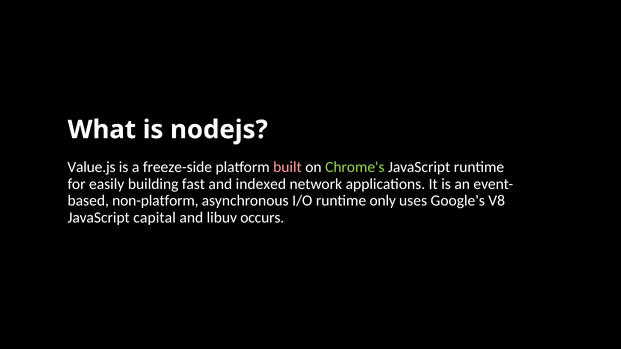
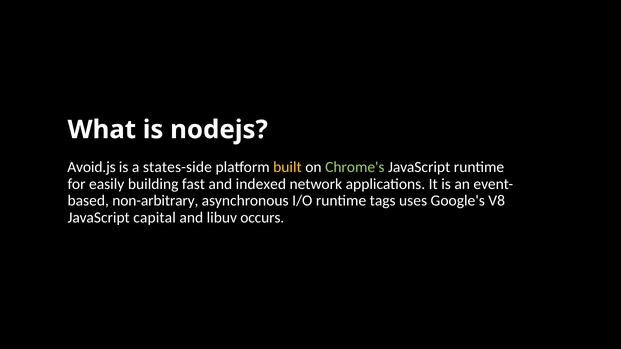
Value.js: Value.js -> Avoid.js (92, 167)
freeze-side: freeze-side -> states-side (177, 167)
built colour: pink -> yellow (287, 167)
non-platform: non-platform -> non-arbitrary (155, 201)
only: only -> tags (383, 201)
